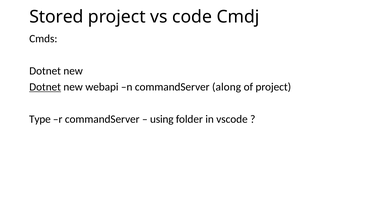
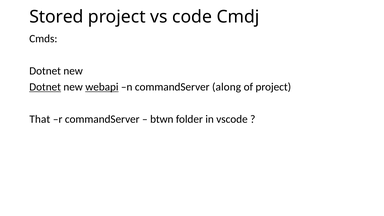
webapi underline: none -> present (102, 87)
Type: Type -> That (40, 119)
using: using -> btwn (162, 119)
